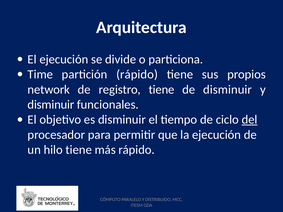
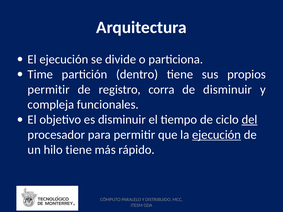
partición rápido: rápido -> dentro (137, 74)
network: network -> permitir (49, 90)
registro tiene: tiene -> corra (162, 90)
disminuir: disminuir -> compleja (51, 105)
ejecución underline: none -> present (217, 135)
